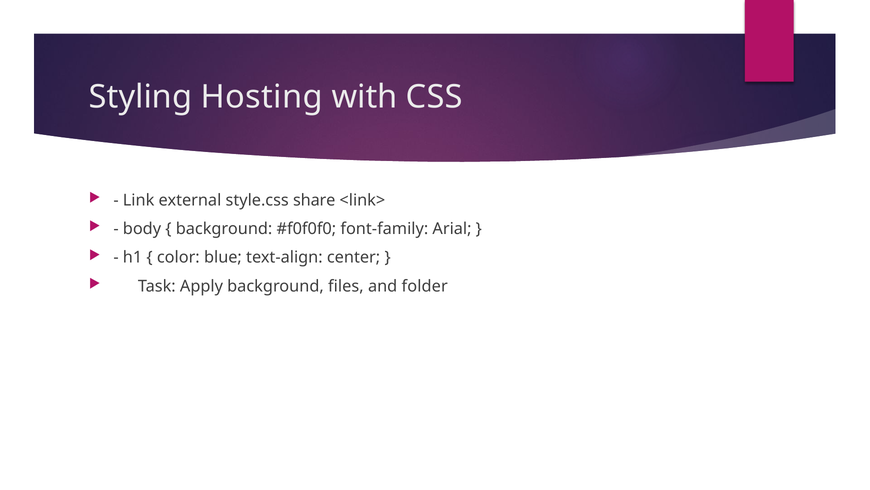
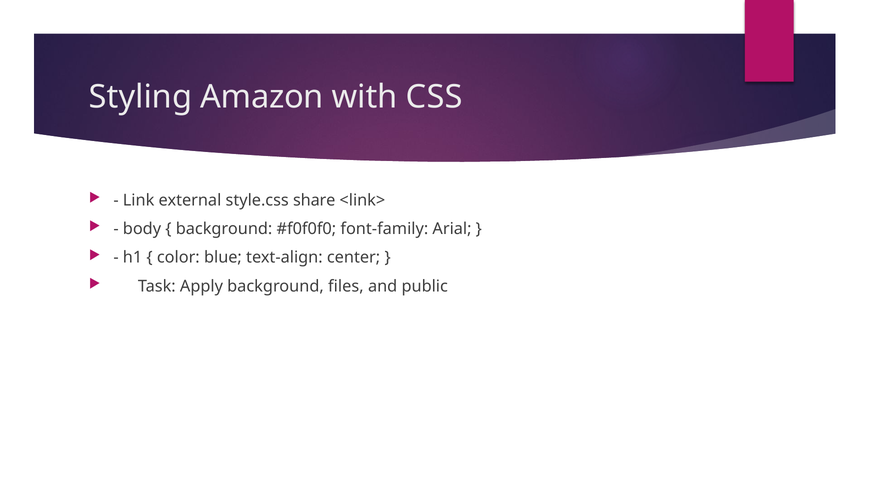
Hosting: Hosting -> Amazon (262, 97)
folder: folder -> public (425, 286)
